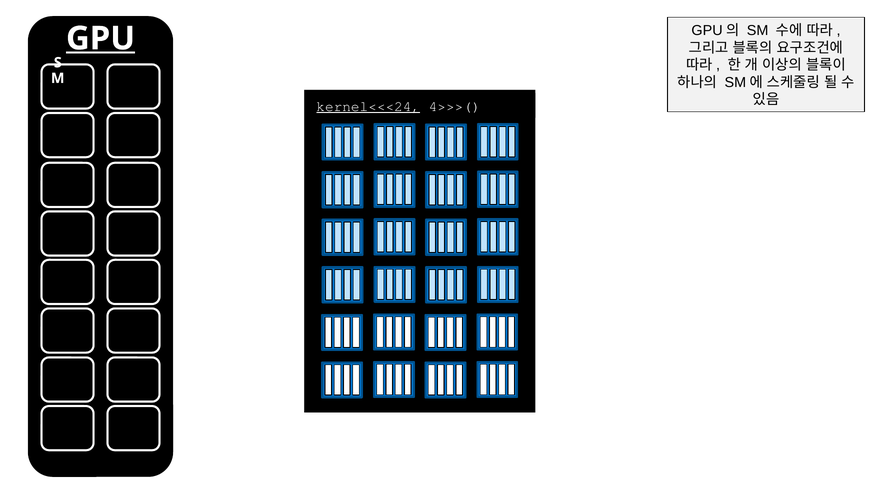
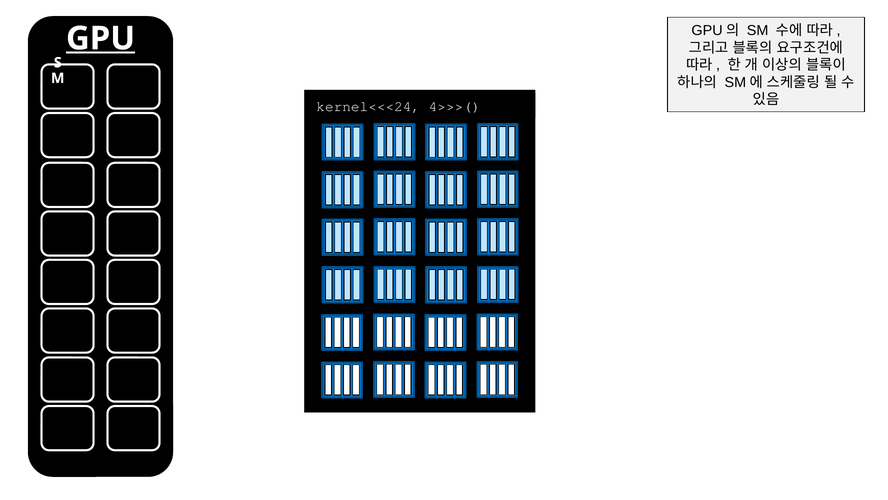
kernel<<<24 underline: present -> none (368, 106)
